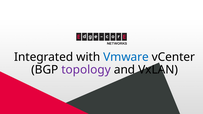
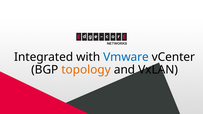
topology colour: purple -> orange (86, 70)
